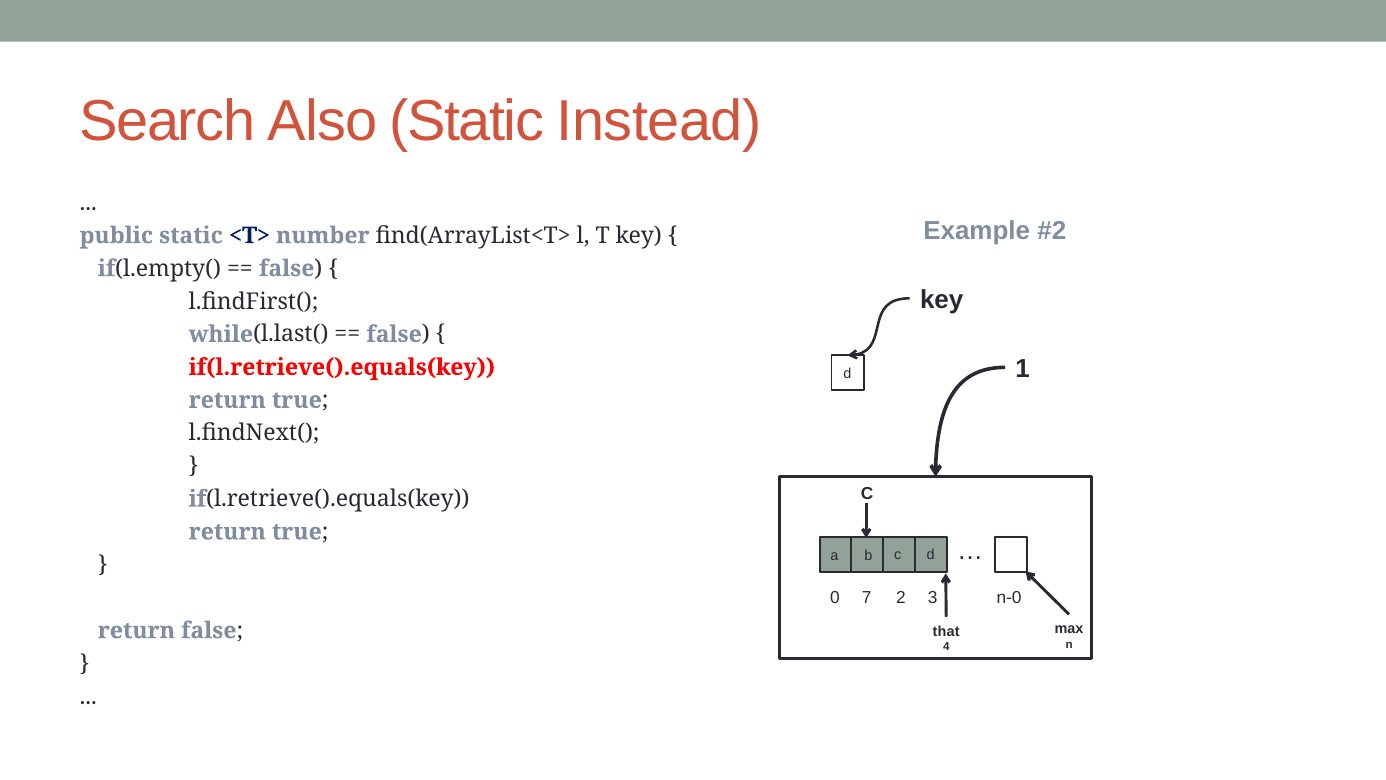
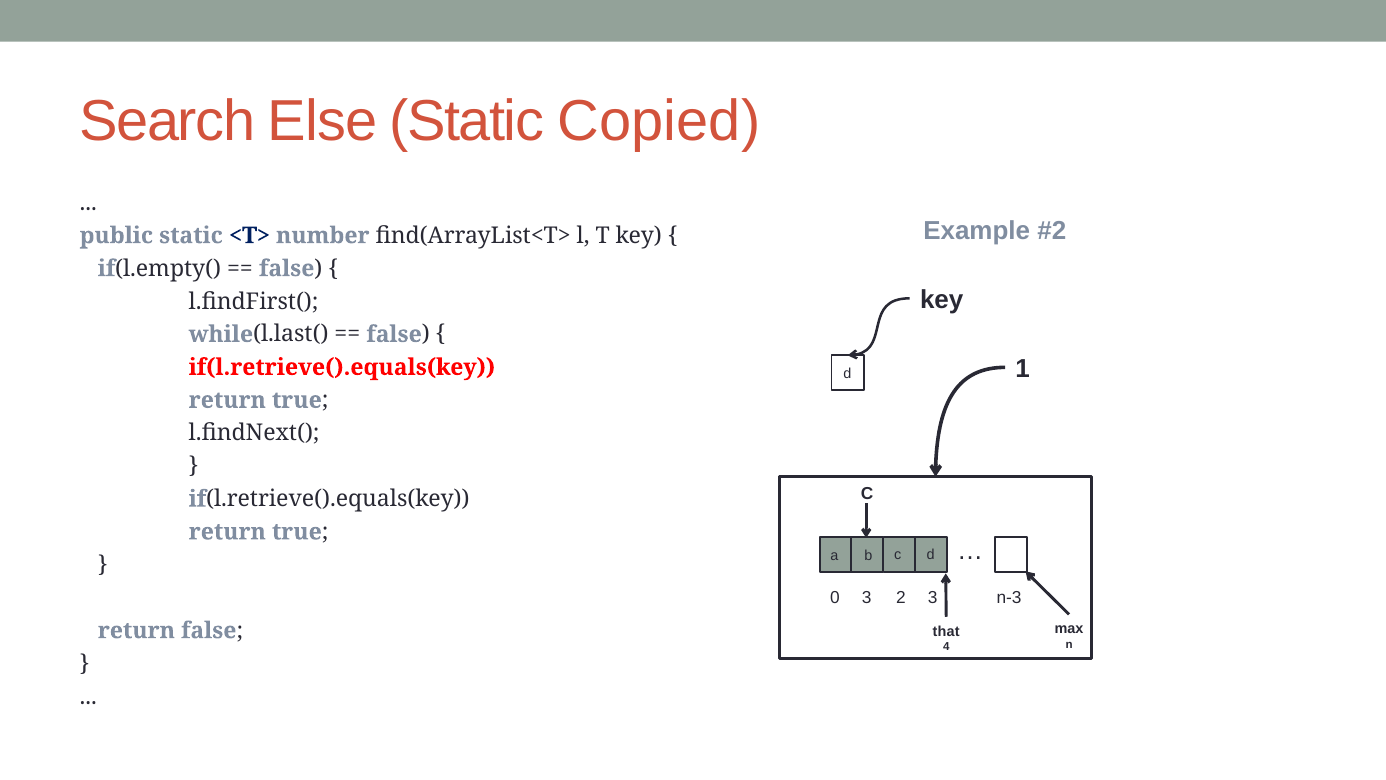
Also: Also -> Else (323, 121)
Instead: Instead -> Copied (659, 121)
0 7: 7 -> 3 (867, 597)
n-0: n-0 -> n-3 (1009, 597)
